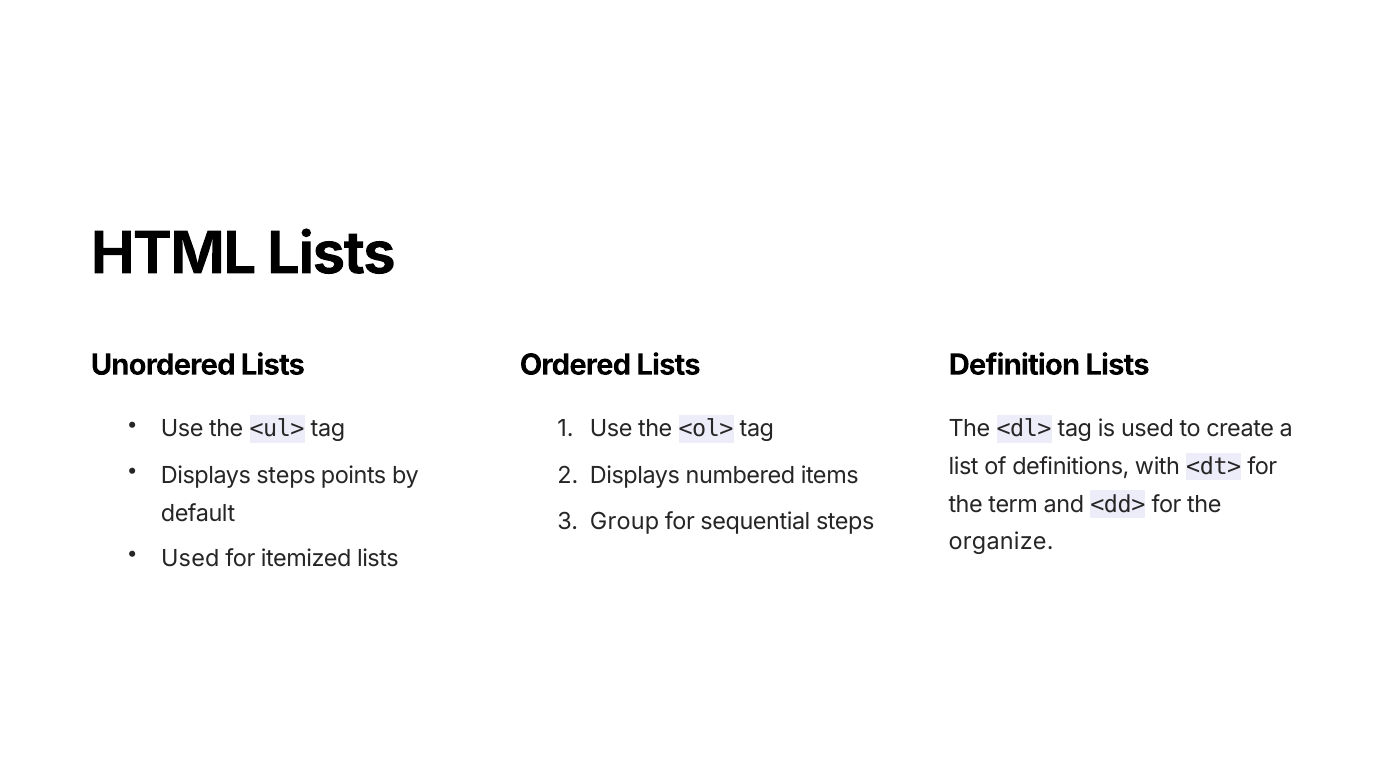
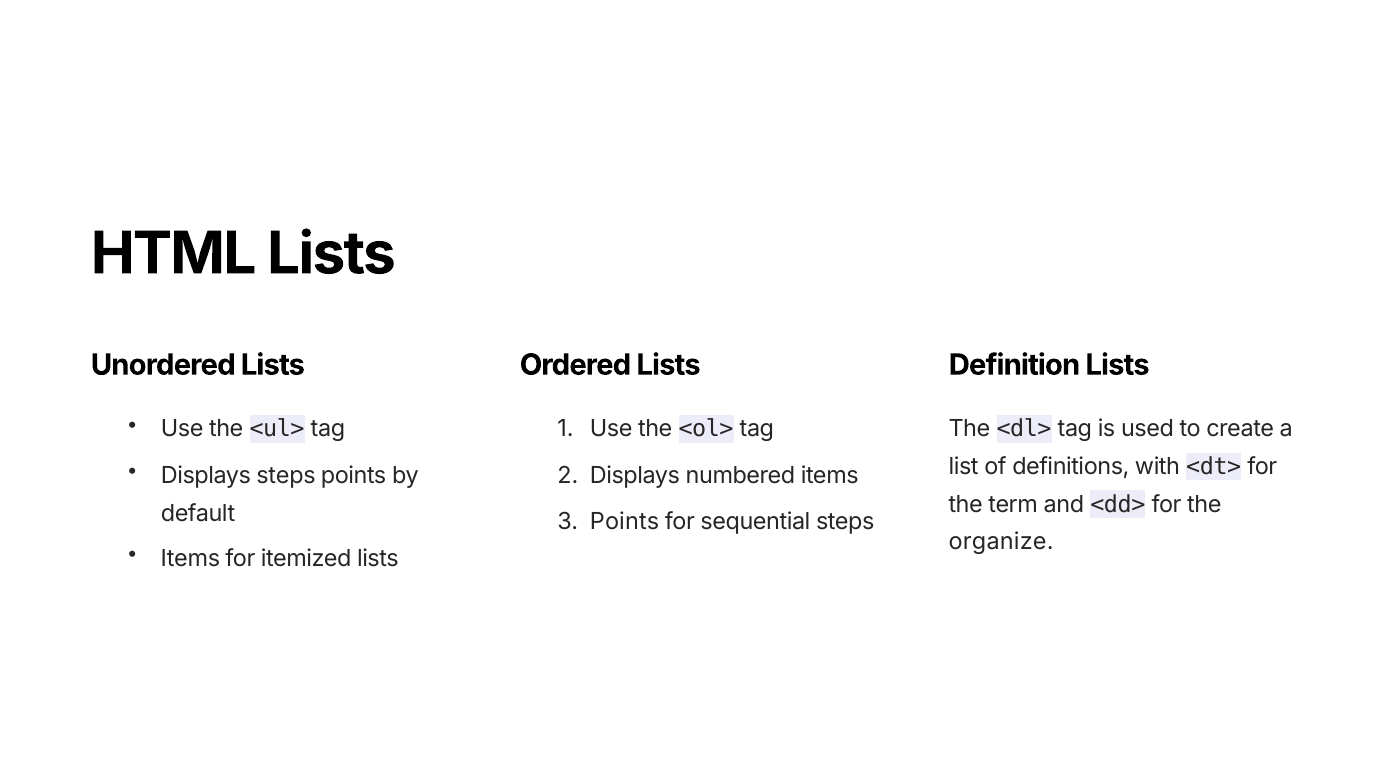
Group: Group -> Points (625, 522)
Used: Used -> Items (190, 559)
